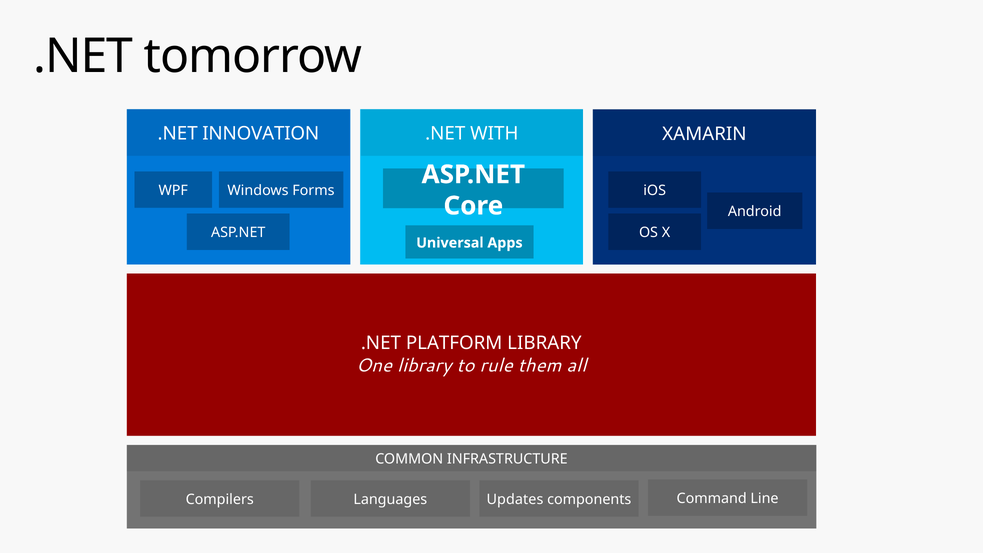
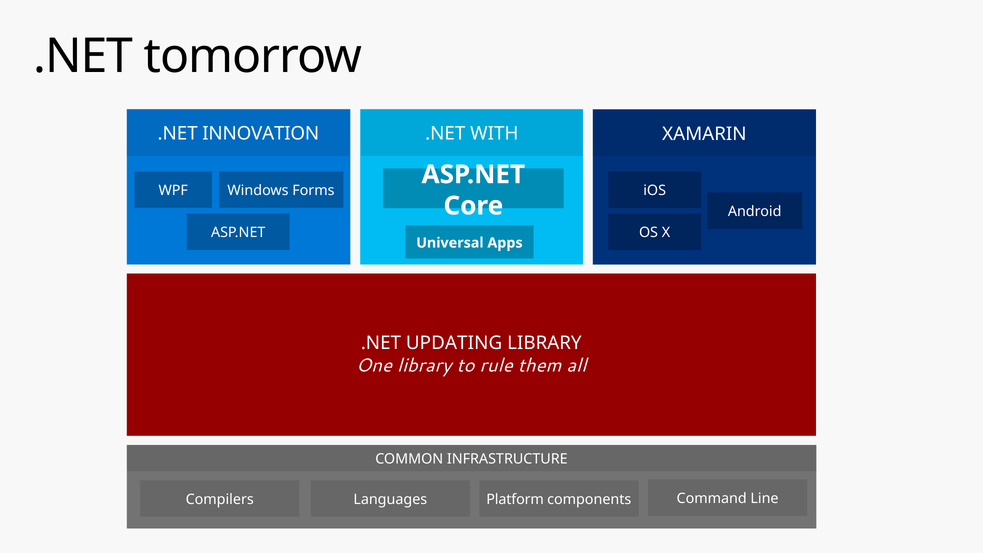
PLATFORM: PLATFORM -> UPDATING (454, 343)
Updates: Updates -> Platform (515, 499)
